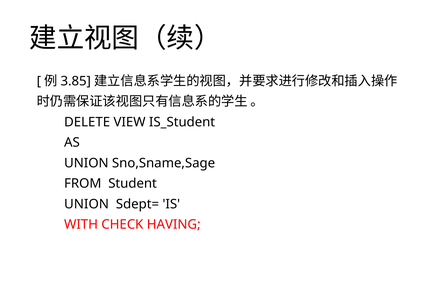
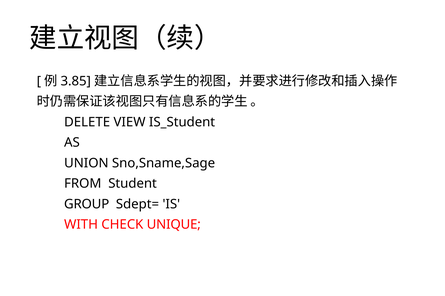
UNION: UNION -> GROUP (87, 205)
HAVING: HAVING -> UNIQUE (174, 225)
